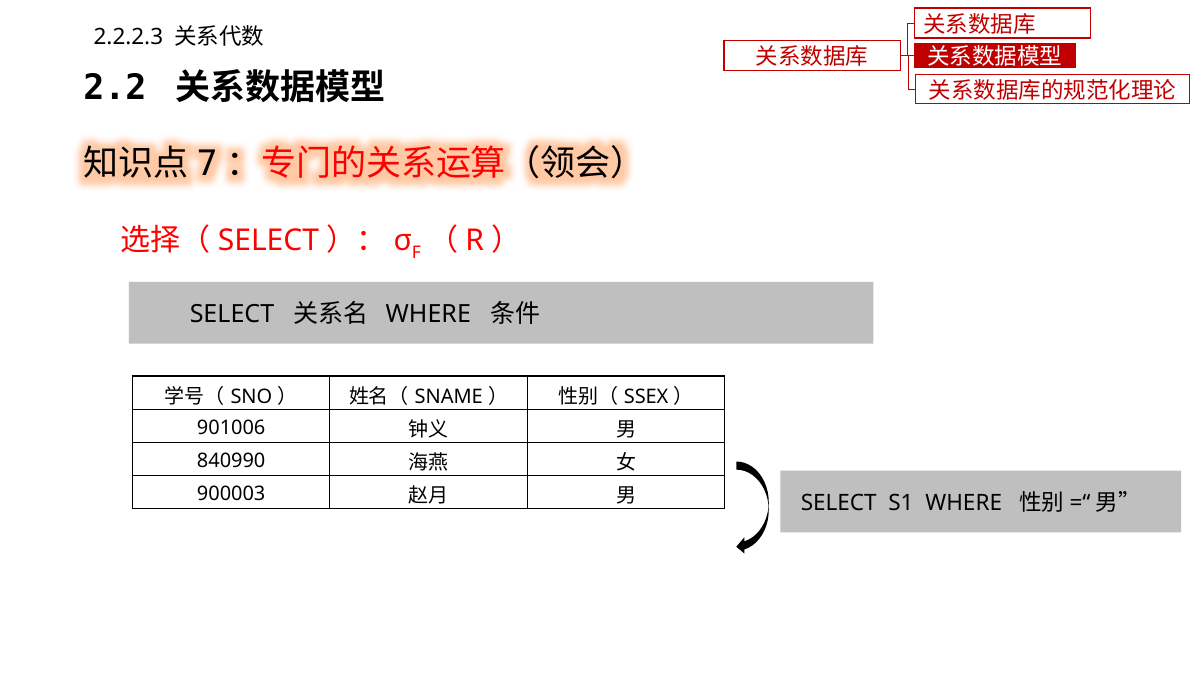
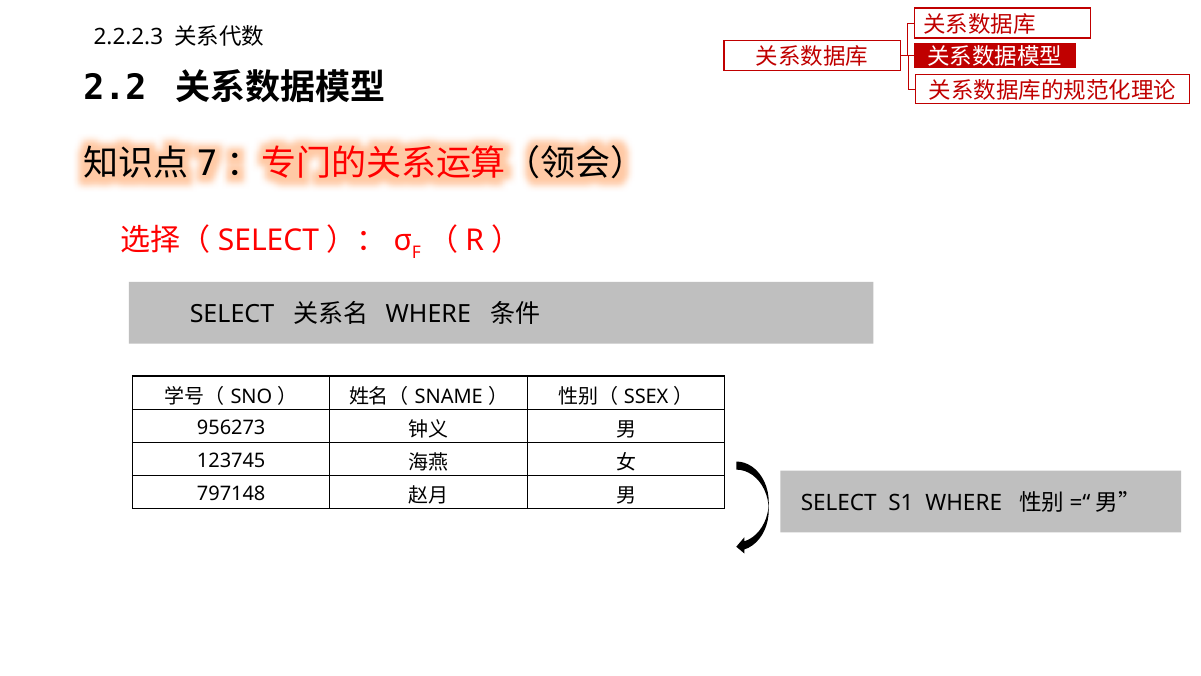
901006: 901006 -> 956273 (231, 428)
840990: 840990 -> 123745 (231, 461)
900003: 900003 -> 797148 (231, 494)
